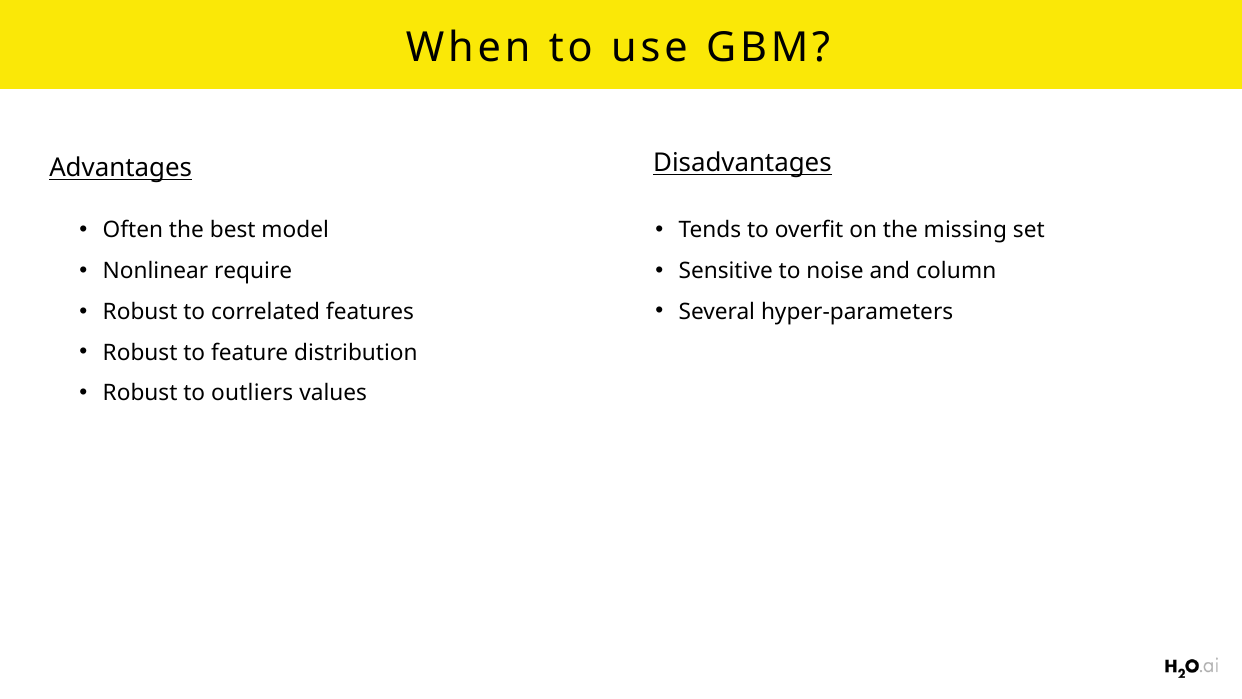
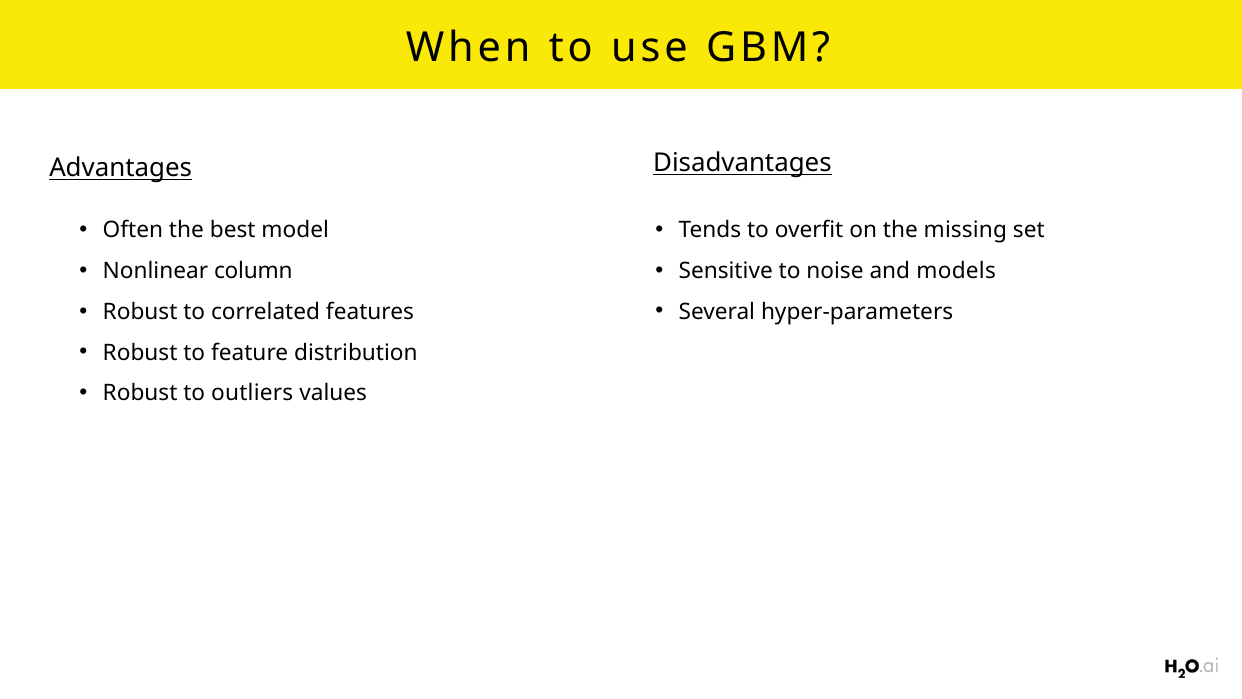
column: column -> models (956, 271)
require: require -> column (253, 271)
